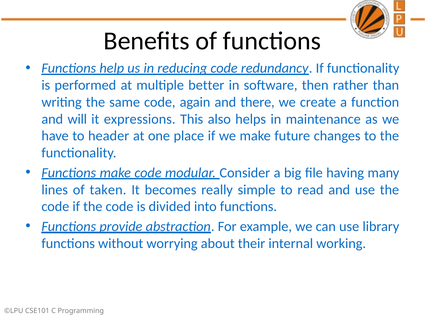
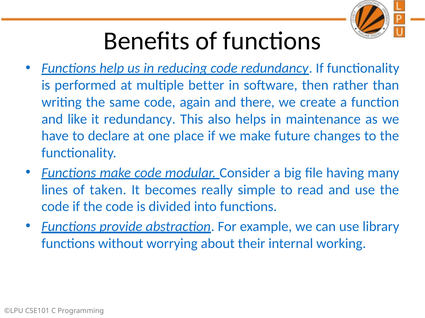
will: will -> like (77, 119)
it expressions: expressions -> redundancy (140, 119)
header: header -> declare (109, 136)
